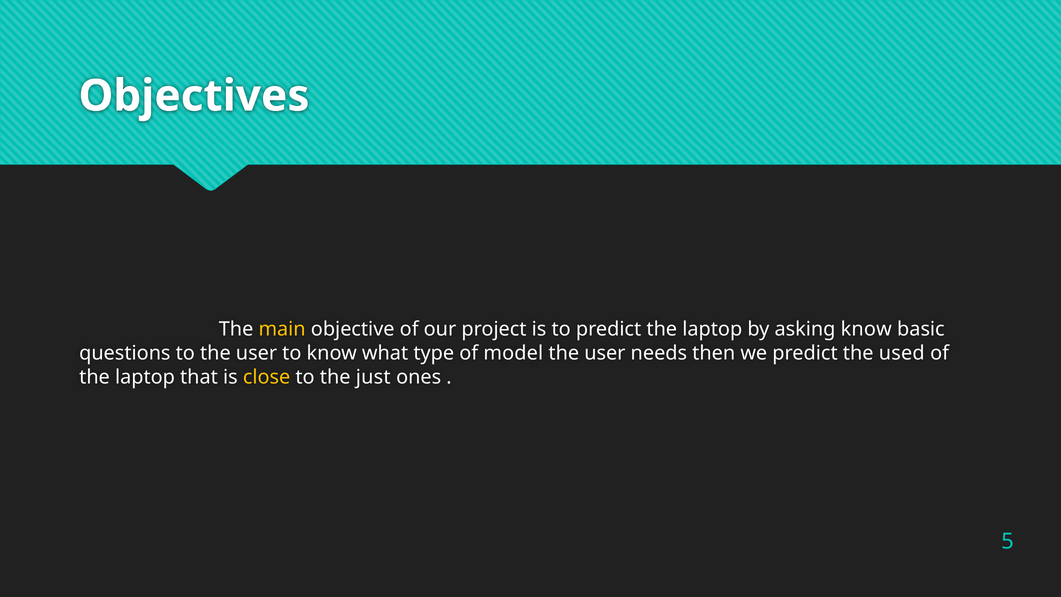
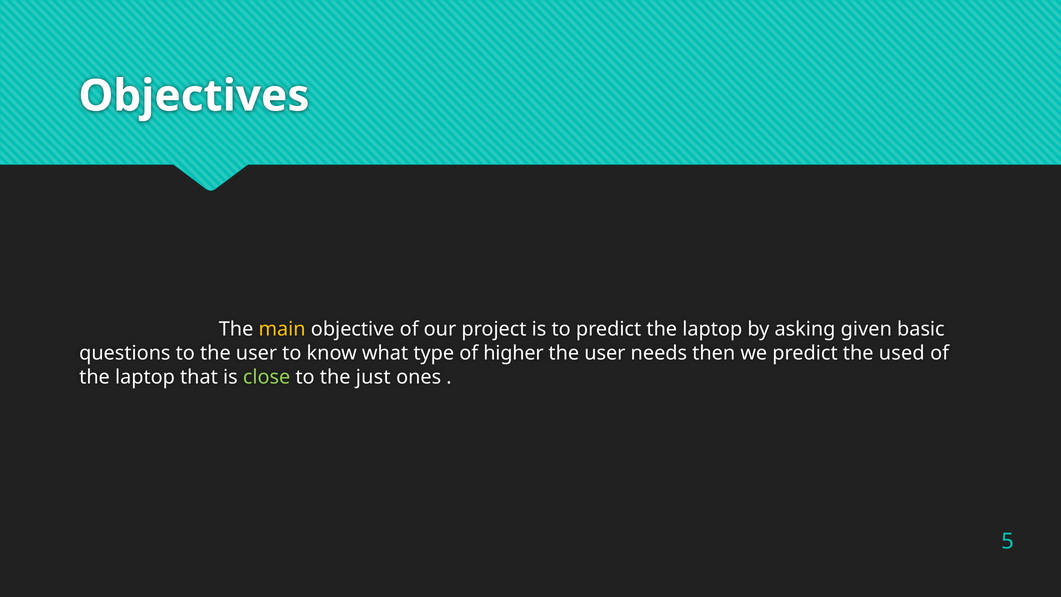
asking know: know -> given (866, 329)
model: model -> higher (513, 353)
close colour: yellow -> light green (267, 377)
